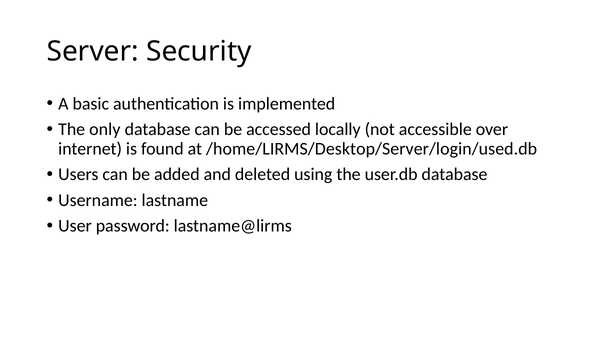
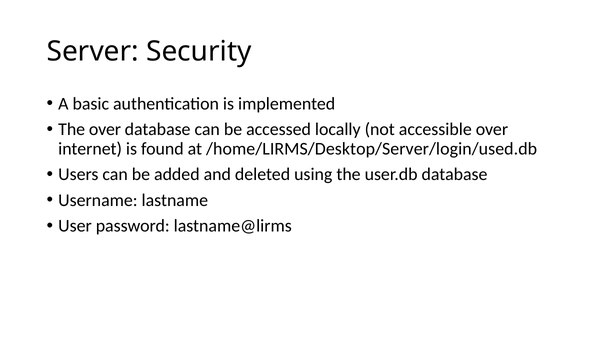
The only: only -> over (105, 129)
